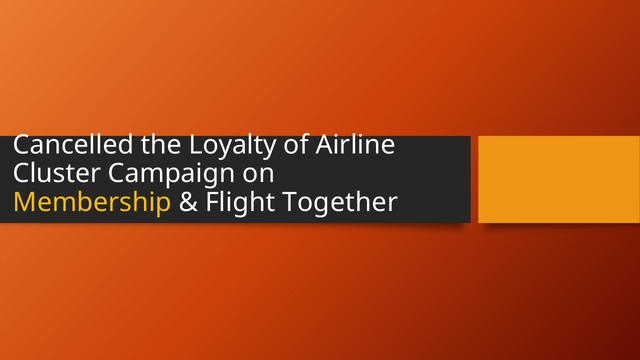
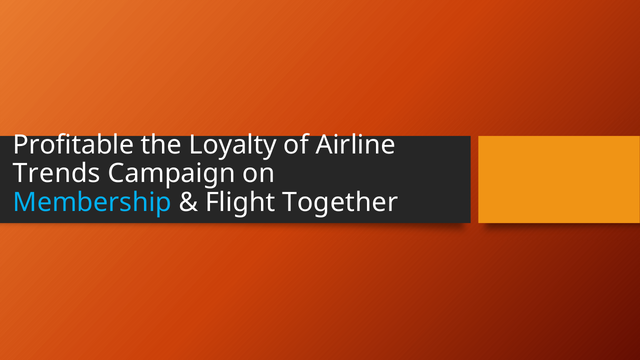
Cancelled: Cancelled -> Profitable (74, 145)
Cluster: Cluster -> Trends (57, 174)
Membership colour: yellow -> light blue (92, 202)
